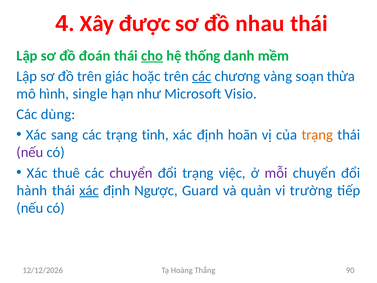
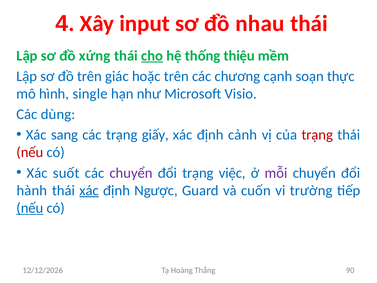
được: được -> input (145, 24)
đoán: đoán -> xứng (95, 56)
danh: danh -> thiệu (239, 56)
các underline: present -> none (202, 76)
vàng: vàng -> cạnh (278, 76)
thừa: thừa -> thực (341, 76)
tinh: tinh -> giấy (155, 135)
hoãn: hoãn -> cảnh (243, 135)
trạng colour: orange -> red (317, 135)
nếu colour: purple -> red (30, 152)
thuê: thuê -> suốt (66, 173)
quản: quản -> cuốn (256, 190)
nếu underline: none -> present (30, 208)
